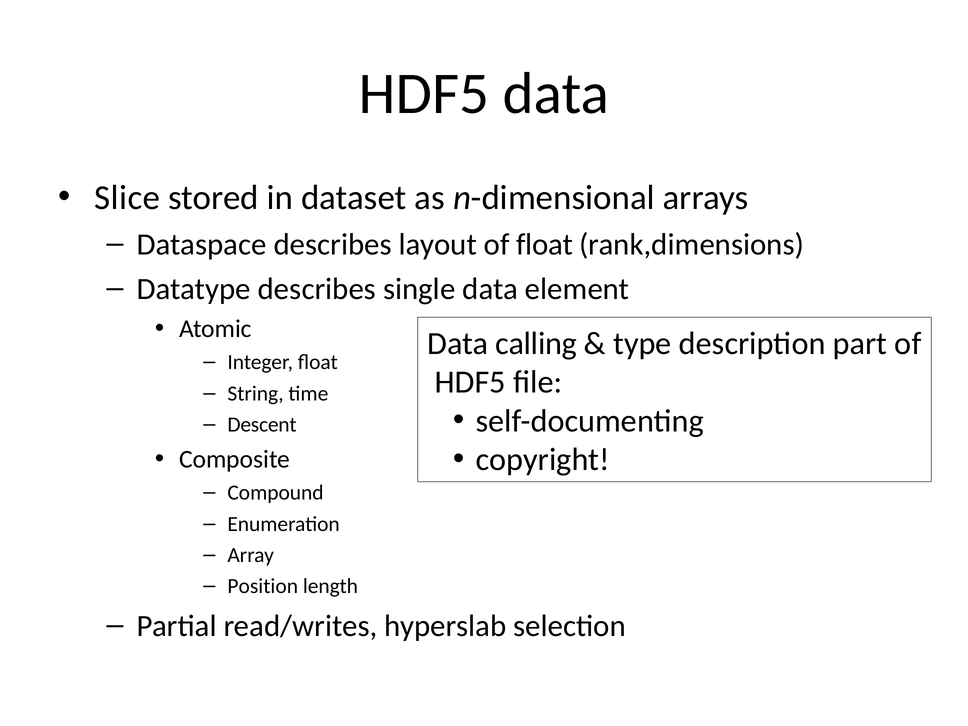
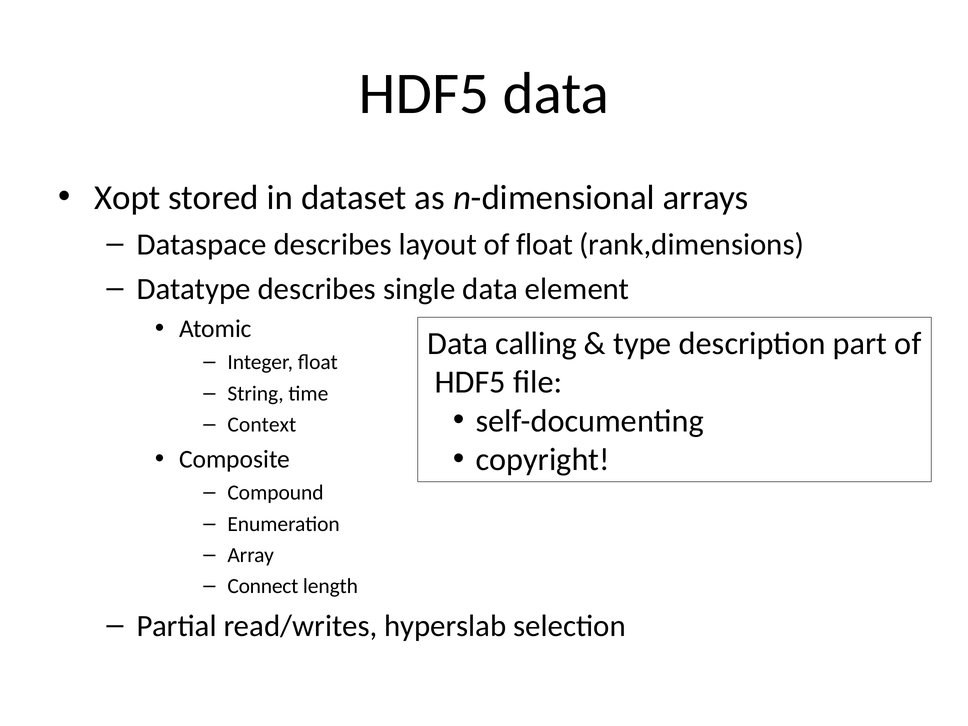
Slice: Slice -> Xopt (127, 198)
Descent: Descent -> Context (262, 425)
Position: Position -> Connect (263, 586)
